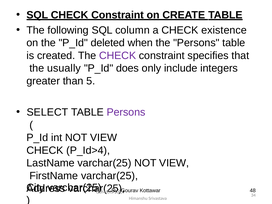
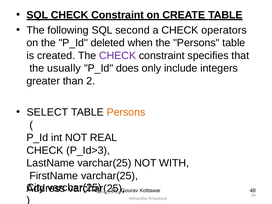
column: column -> second (132, 30)
existence: existence -> operators (224, 30)
5: 5 -> 2 (91, 81)
Persons colour: purple -> orange (126, 112)
int NOT VIEW: VIEW -> REAL (104, 138)
P_Id>4: P_Id>4 -> P_Id>3 (88, 150)
varchar(25 NOT VIEW: VIEW -> WITH (174, 163)
